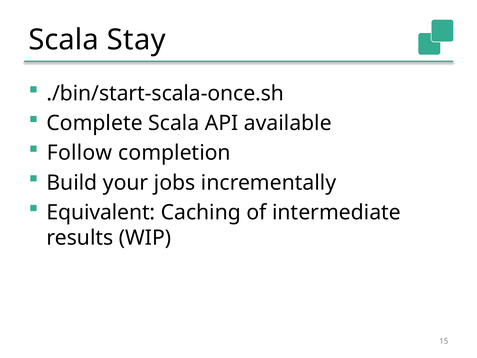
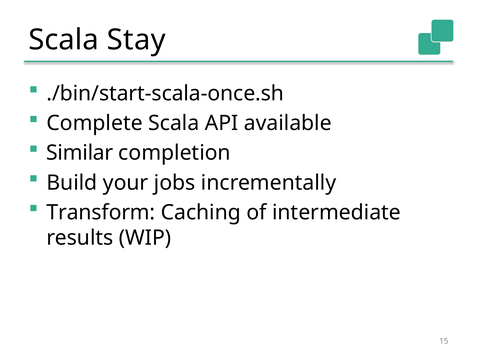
Follow: Follow -> Similar (80, 153)
Equivalent: Equivalent -> Transform (101, 212)
